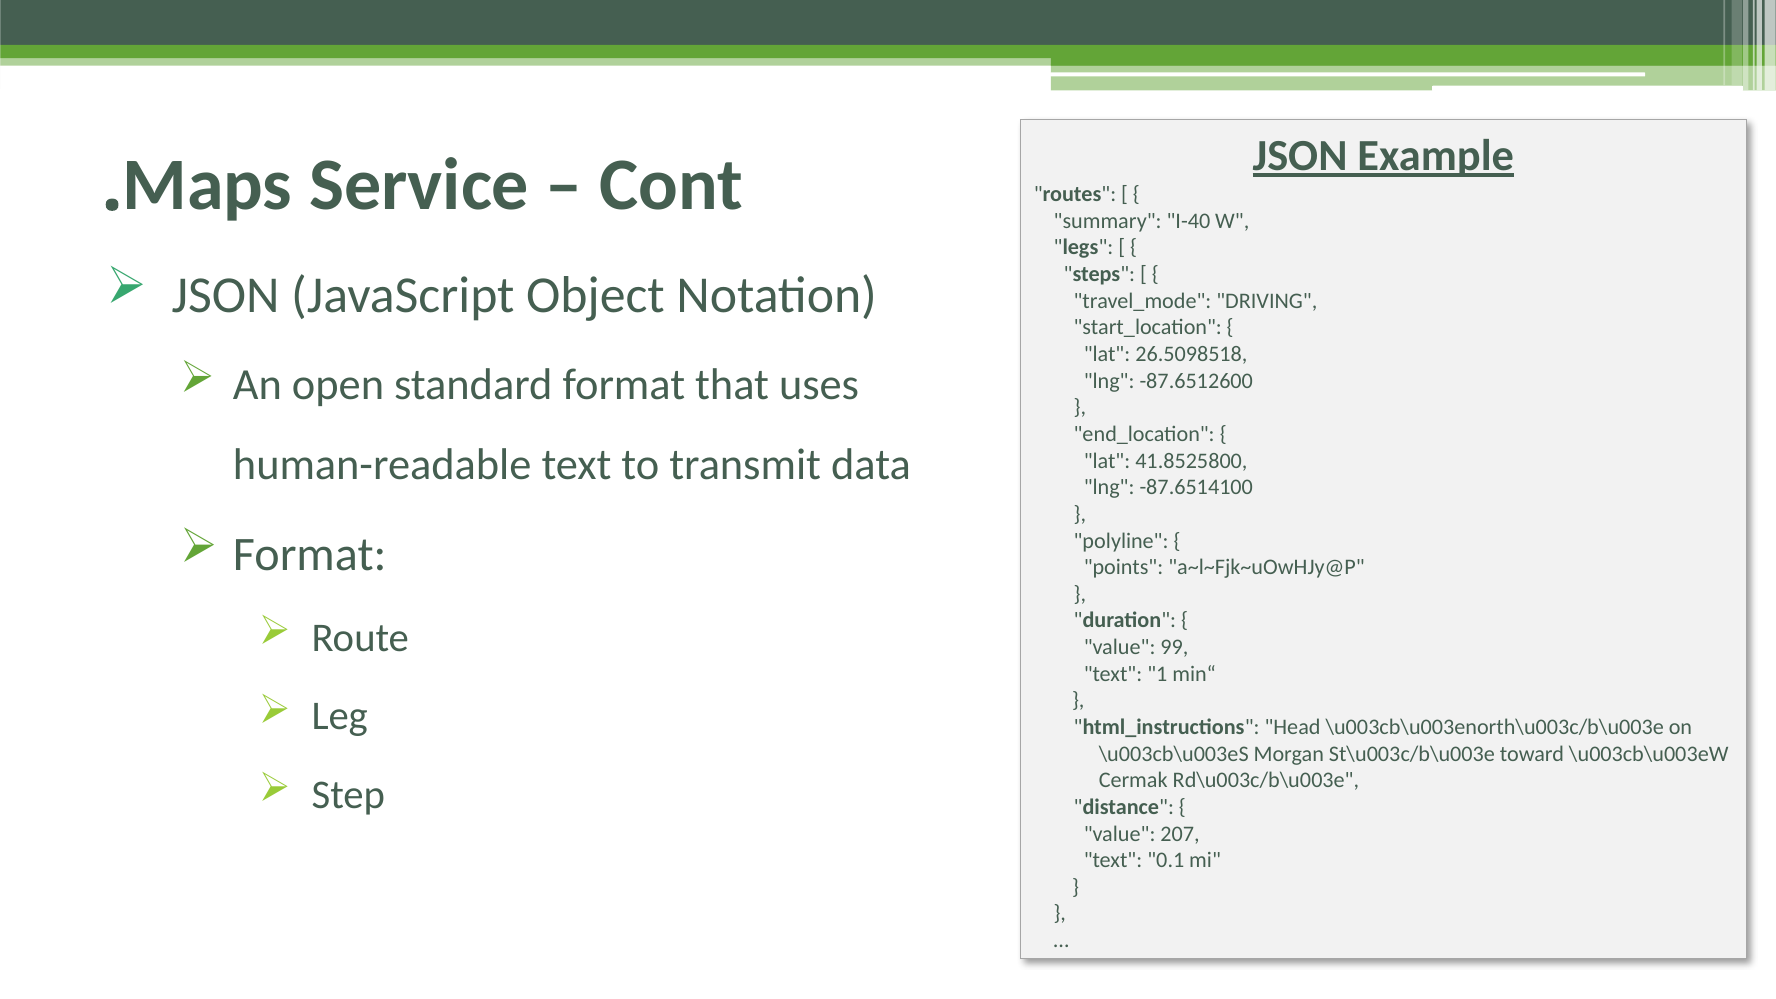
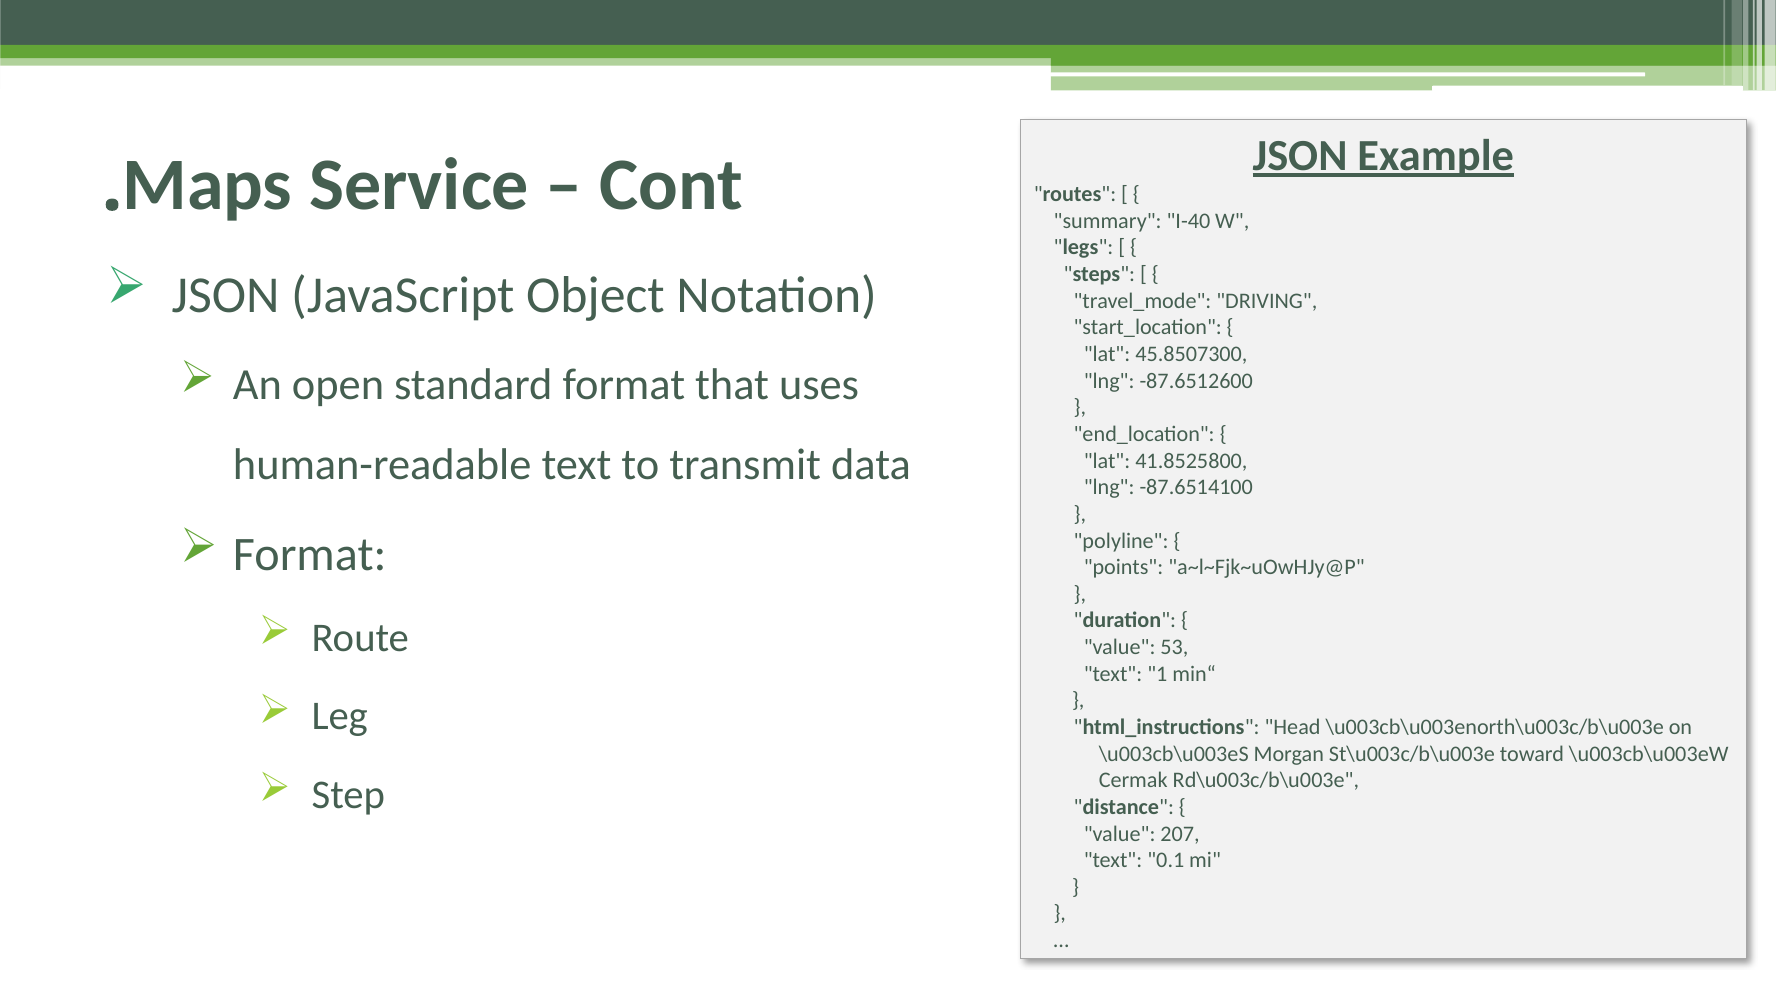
26.5098518: 26.5098518 -> 45.8507300 (1191, 354)
99: 99 -> 53 (1174, 647)
